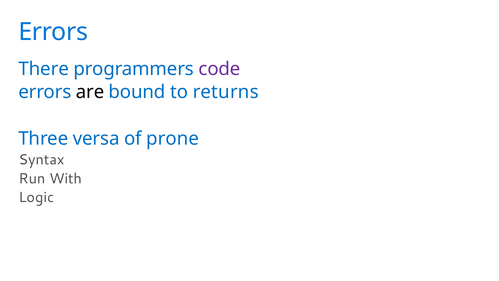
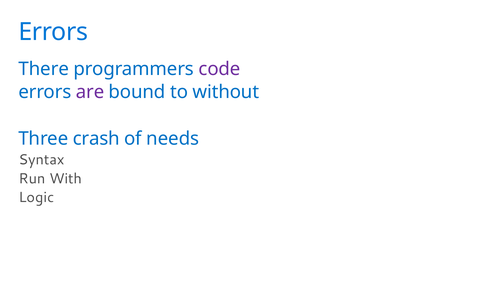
are colour: black -> purple (90, 92)
returns: returns -> without (226, 92)
versa: versa -> crash (96, 139)
prone: prone -> needs (173, 139)
